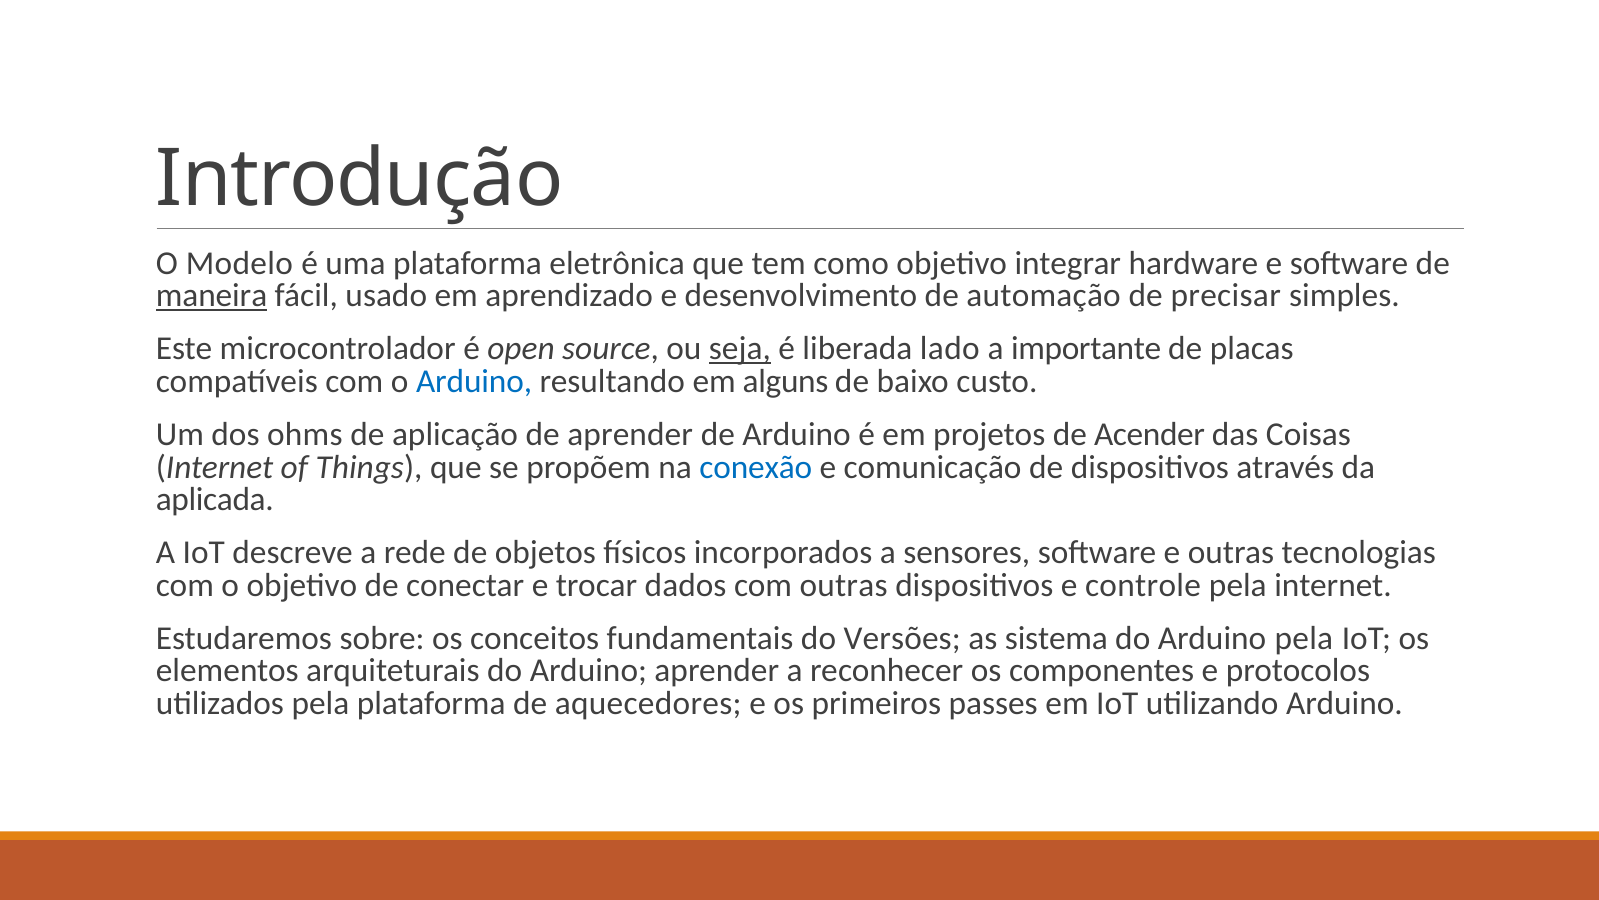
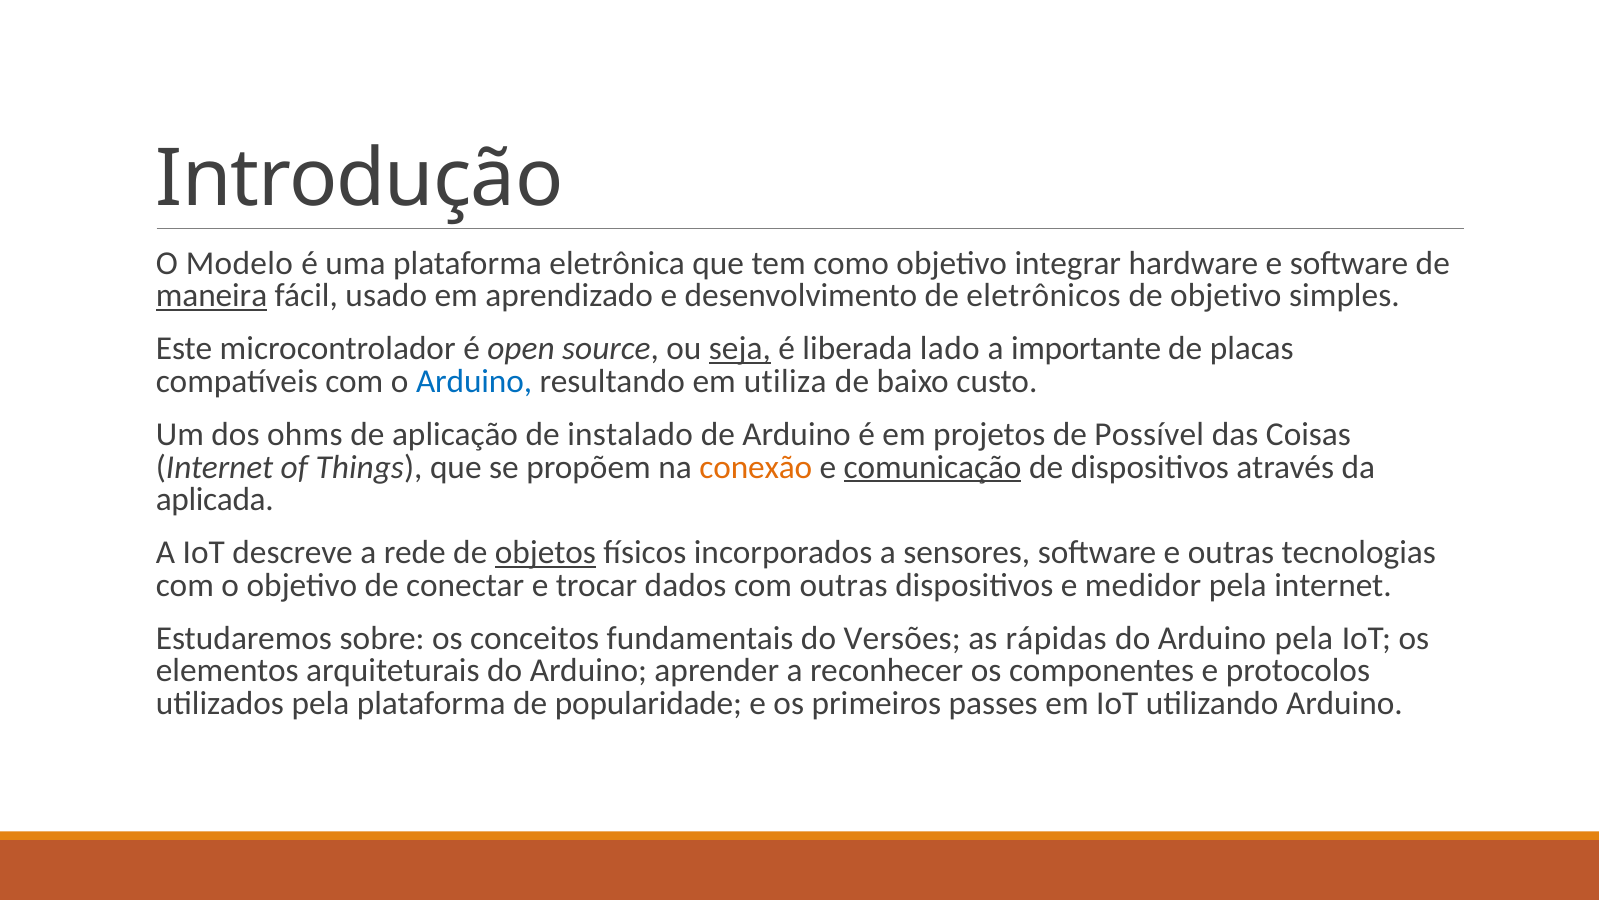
automação: automação -> eletrônicos (1044, 295)
de precisar: precisar -> objetivo (1226, 295)
alguns: alguns -> utiliza (785, 381)
de aprender: aprender -> instalado (630, 434)
Acender: Acender -> Possível (1149, 434)
conexão colour: blue -> orange (756, 467)
comunicação underline: none -> present (933, 467)
objetos underline: none -> present (545, 552)
controle: controle -> medidor (1143, 585)
sistema: sistema -> rápidas (1056, 638)
aquecedores: aquecedores -> popularidade (648, 703)
